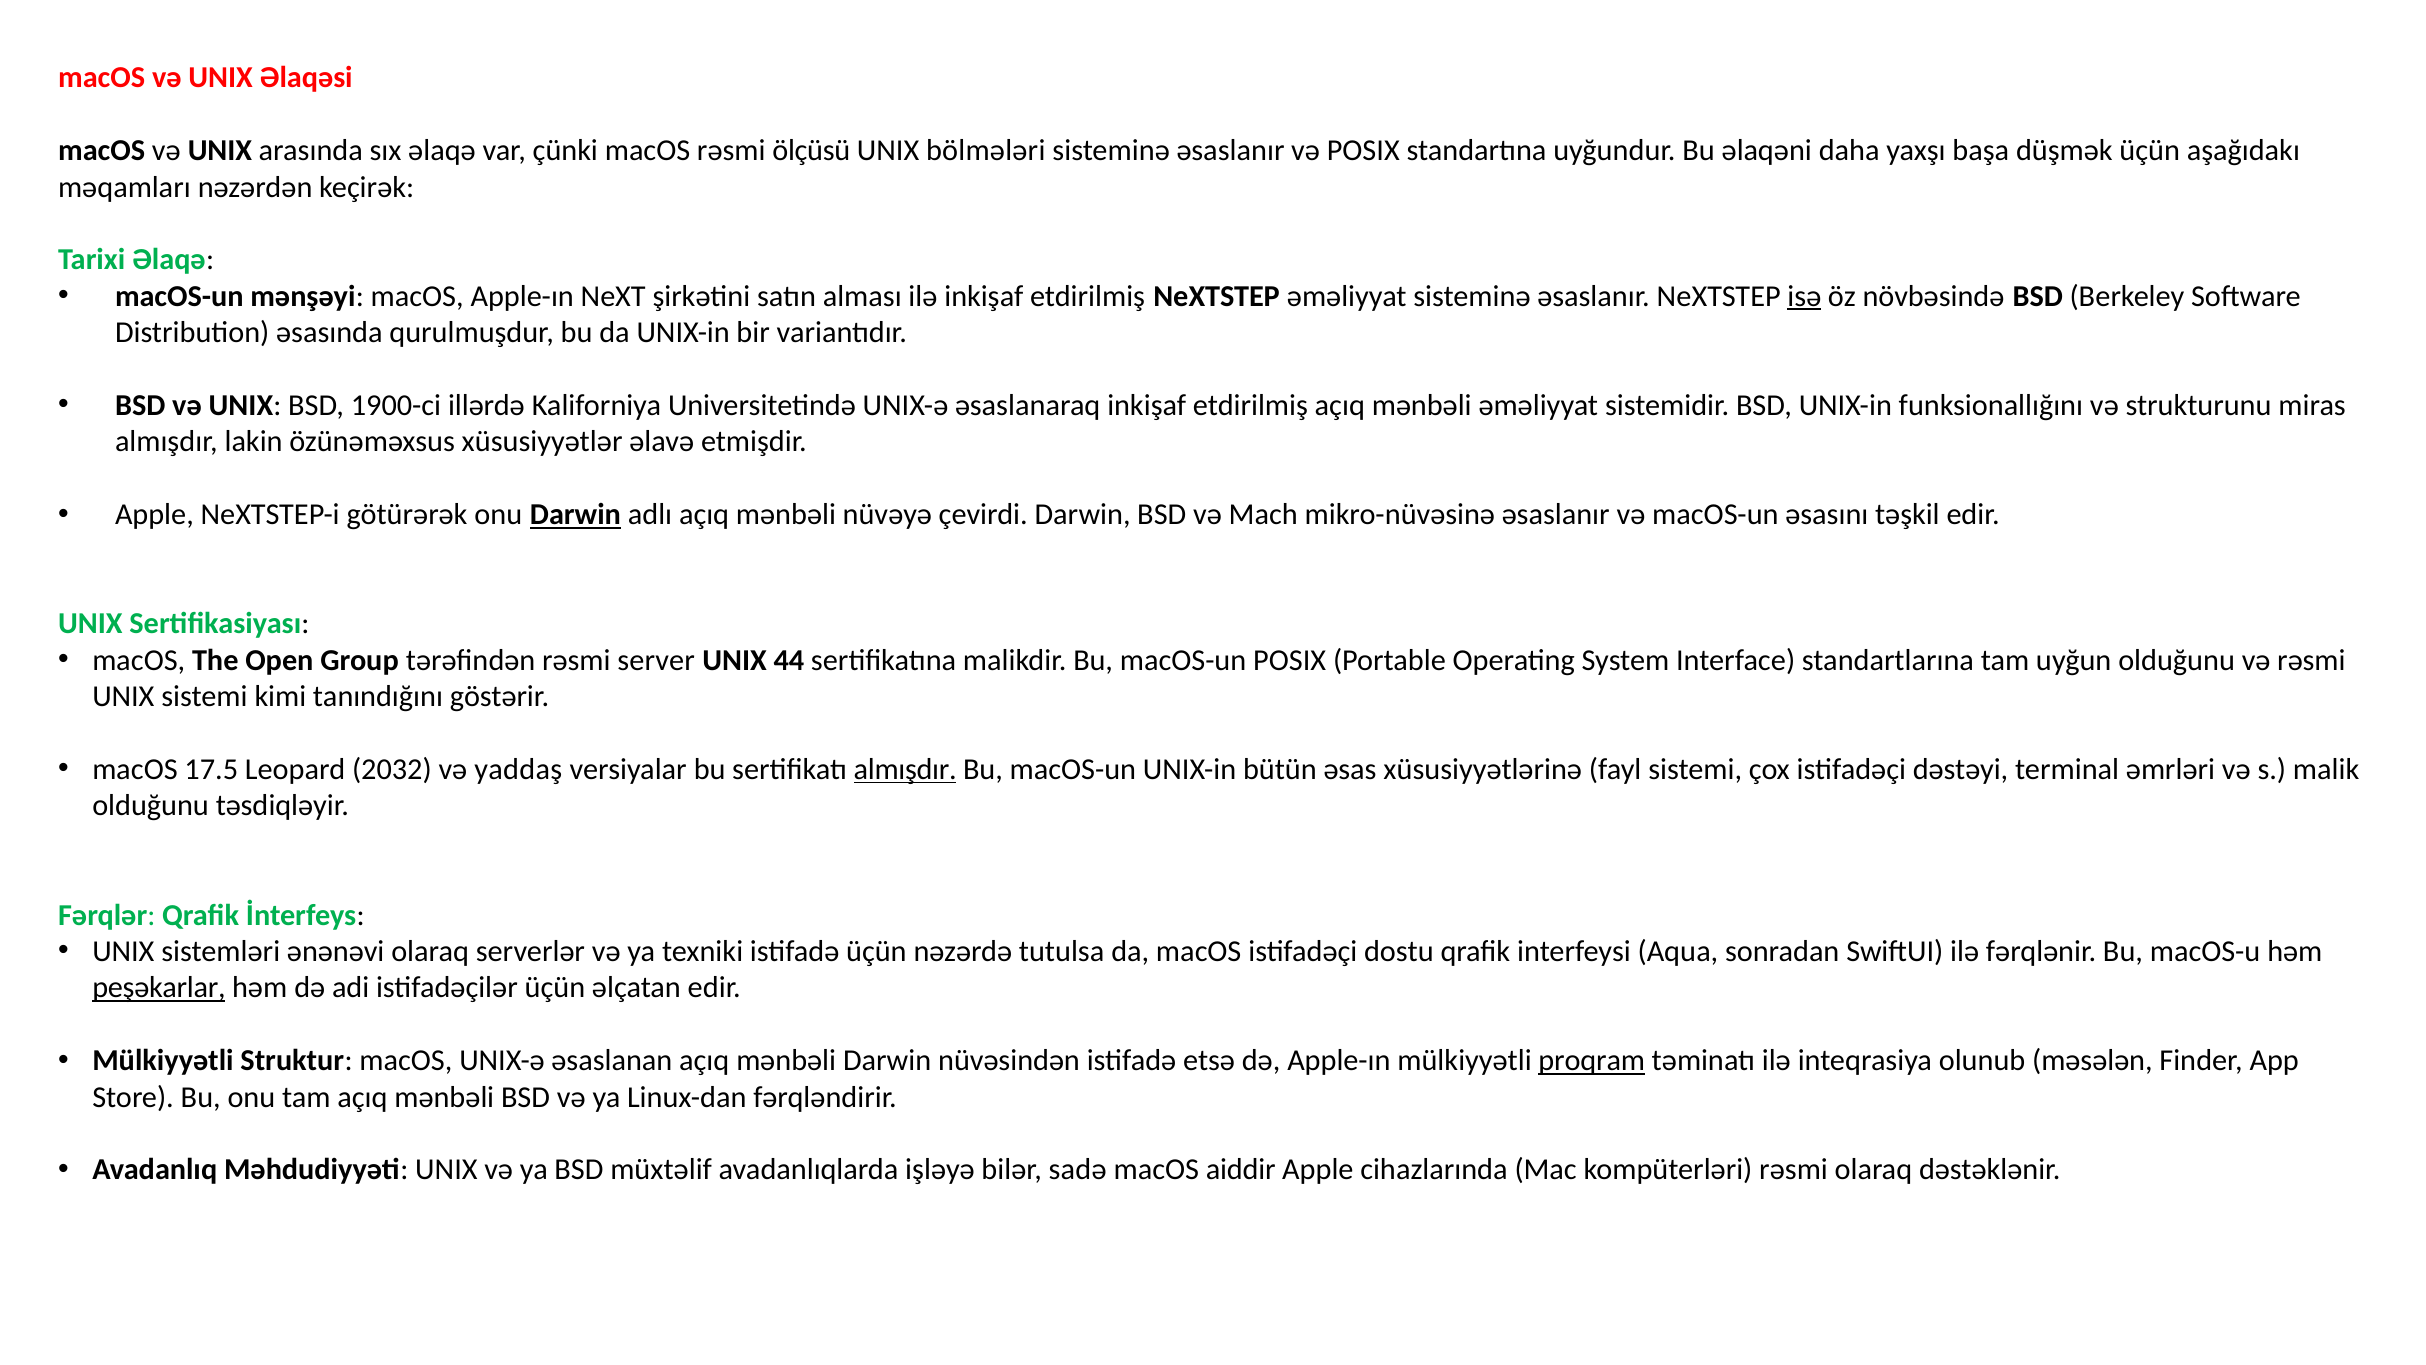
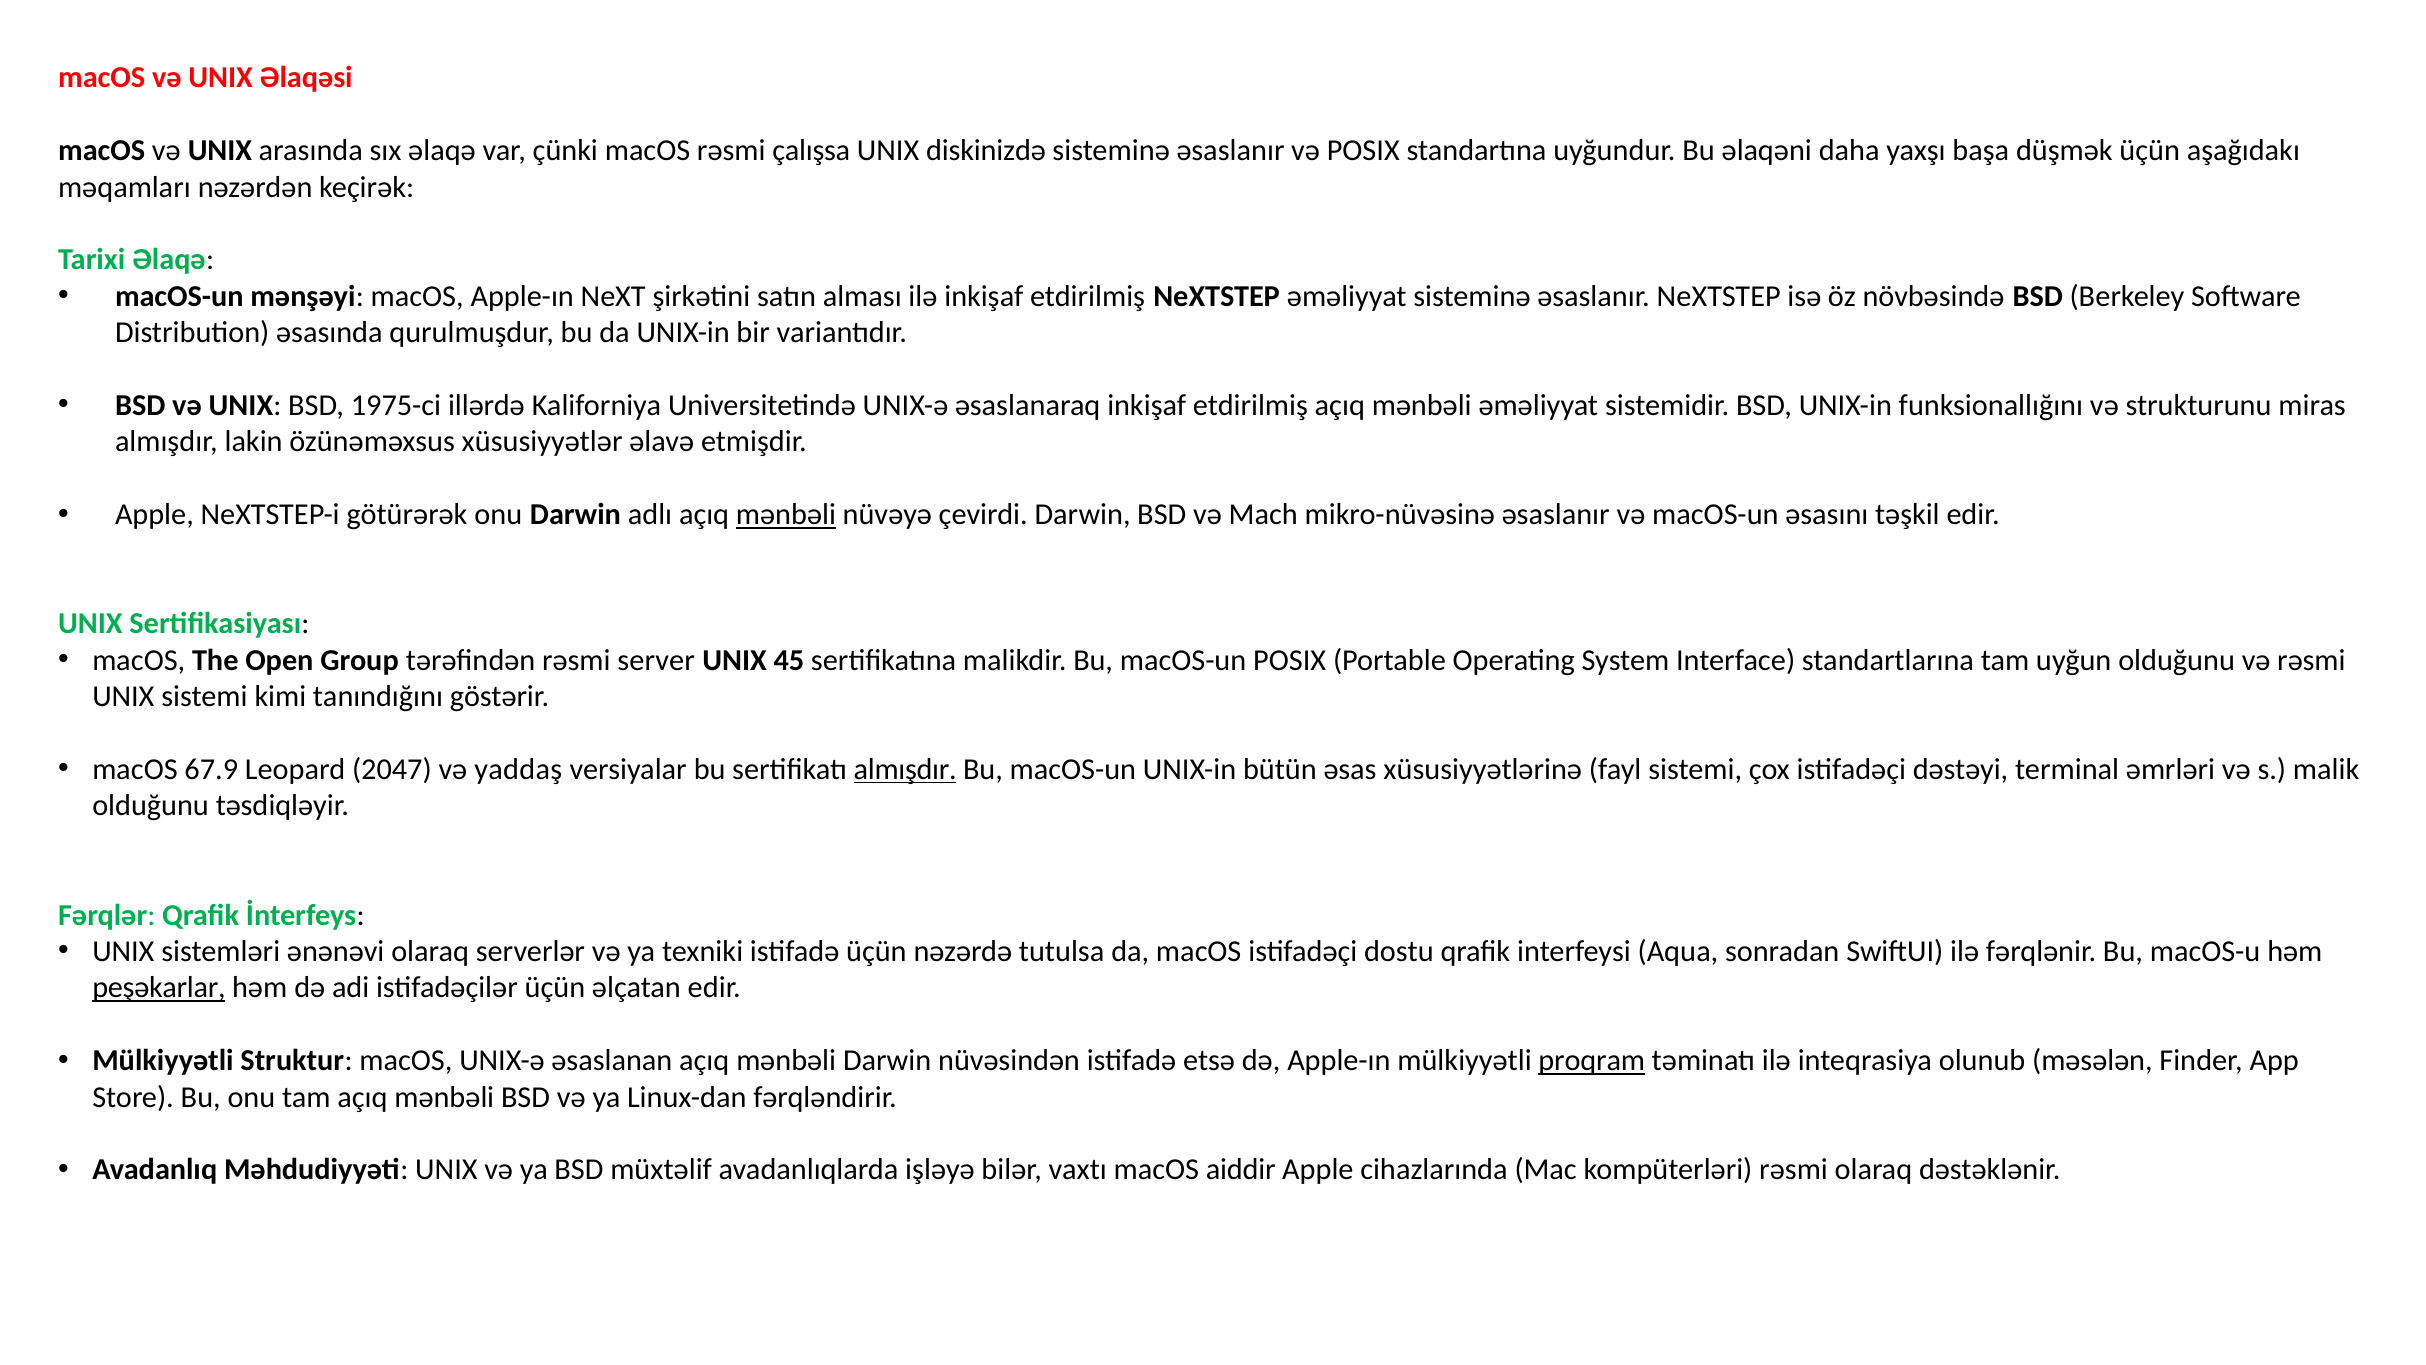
ölçüsü: ölçüsü -> çalışsa (811, 151)
bölmələri: bölmələri -> diskinizdə (986, 151)
isə underline: present -> none (1804, 296)
1900-ci: 1900-ci -> 1975-ci (396, 405)
Darwin underline: present -> none (575, 515)
mənbəli underline: none -> present (786, 515)
44: 44 -> 45 (789, 660)
17.5: 17.5 -> 67.9 (211, 769)
2032: 2032 -> 2047 (392, 769)
sadə: sadə -> vaxtı (1078, 1170)
